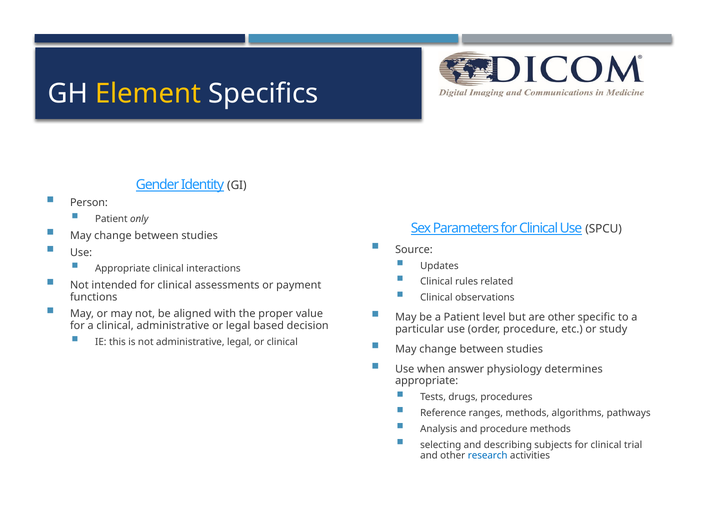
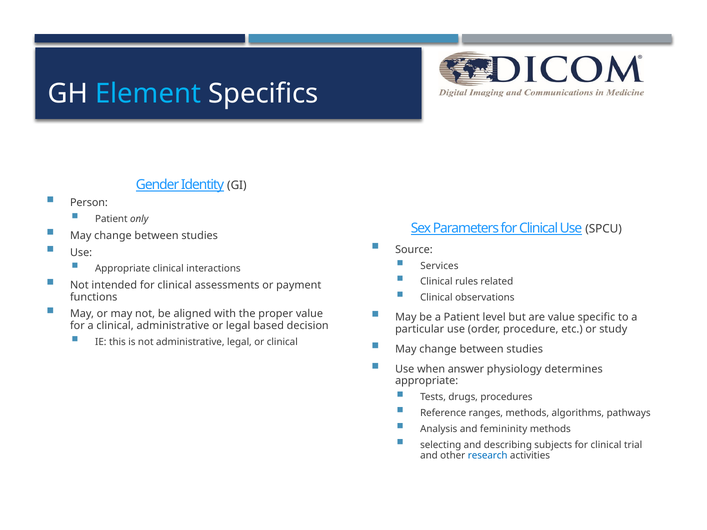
Element colour: yellow -> light blue (148, 94)
Updates: Updates -> Services (439, 266)
are other: other -> value (561, 317)
and procedure: procedure -> femininity (504, 429)
